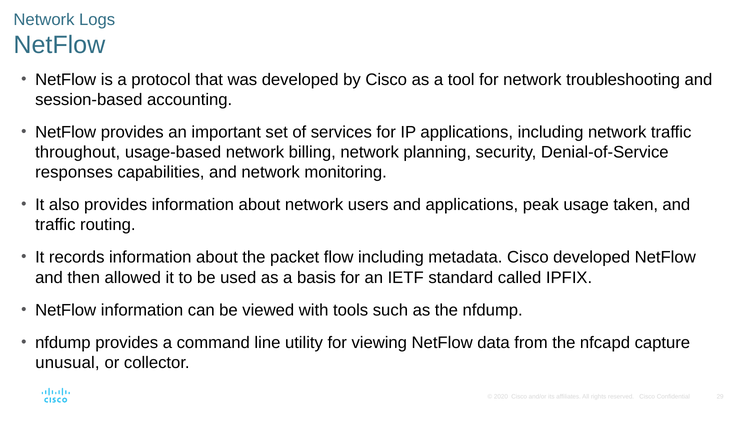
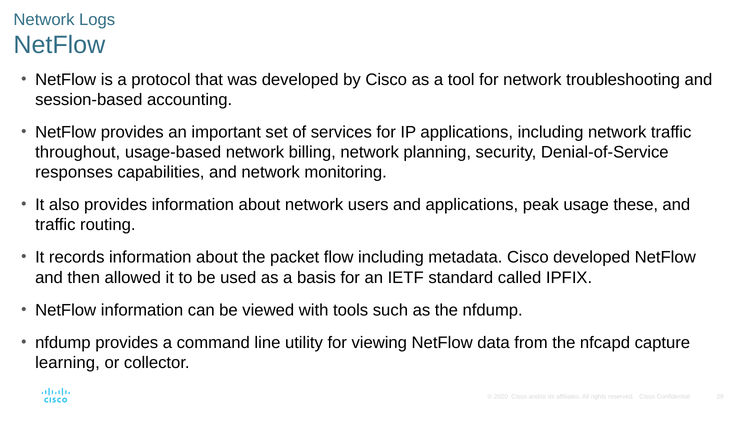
taken: taken -> these (636, 205)
unusual: unusual -> learning (68, 363)
